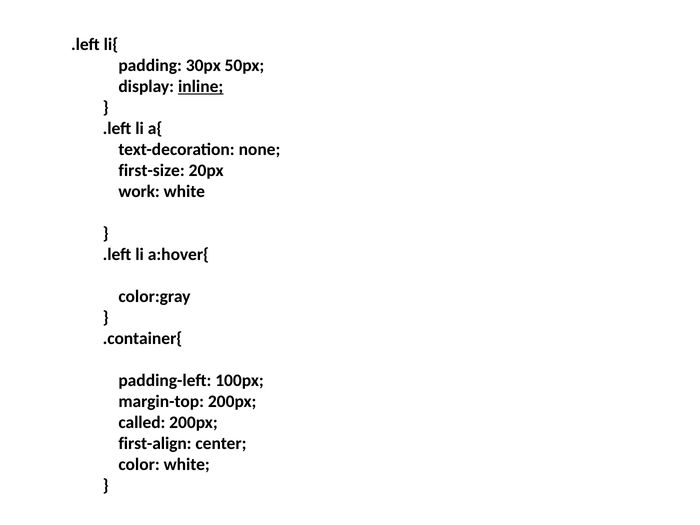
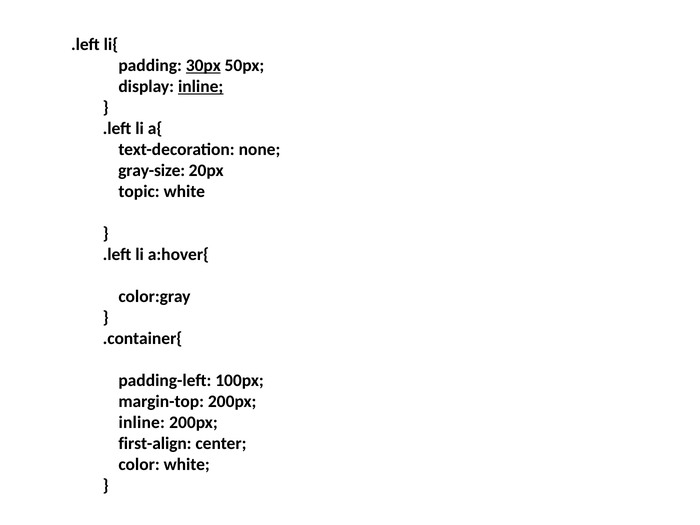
30px underline: none -> present (203, 65)
first-size: first-size -> gray-size (152, 170)
work: work -> topic (139, 191)
called: called -> inline (142, 422)
